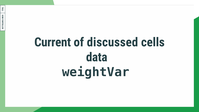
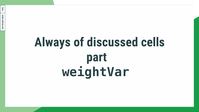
Current: Current -> Always (52, 42)
data: data -> part (97, 57)
